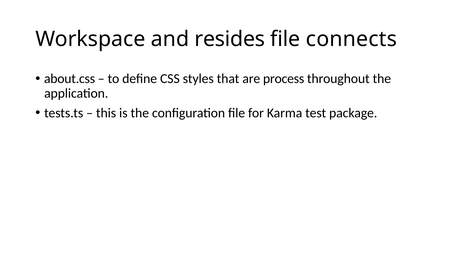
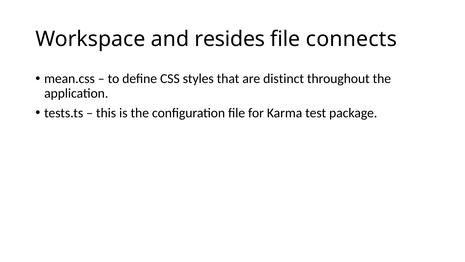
about.css: about.css -> mean.css (70, 79)
process: process -> distinct (284, 79)
